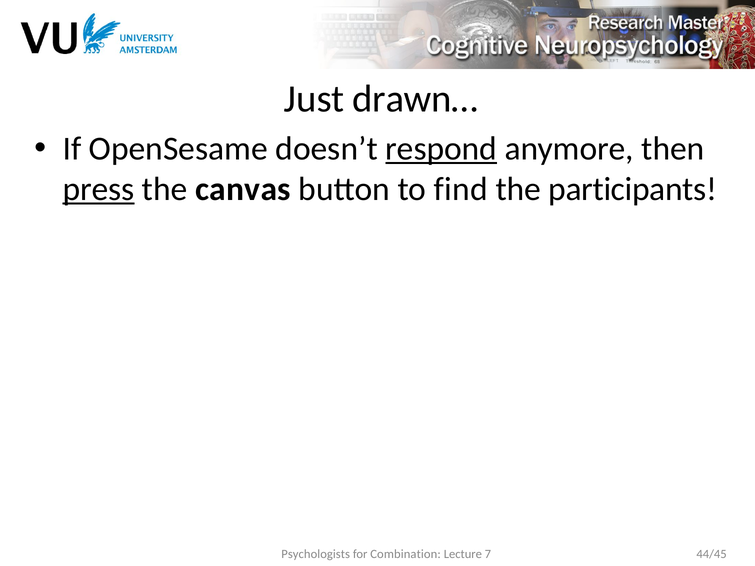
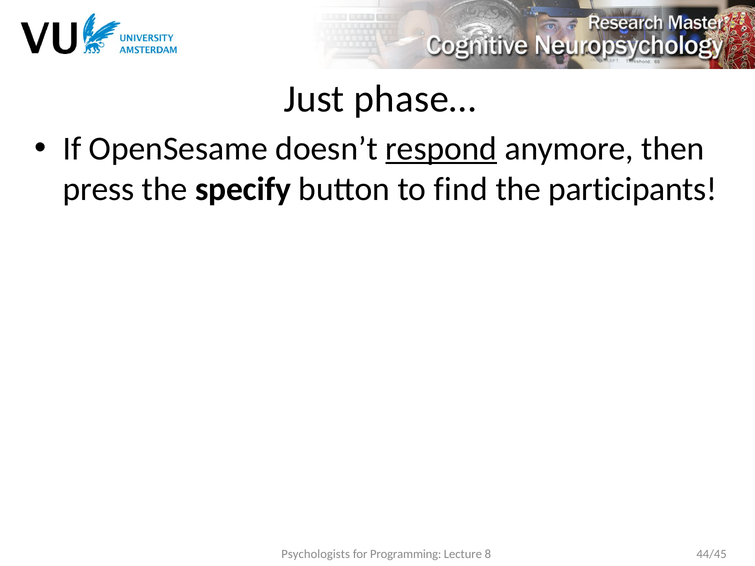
drawn…: drawn… -> phase… (415, 99)
press underline: present -> none (99, 189)
canvas: canvas -> specify (243, 189)
Combination: Combination -> Programming (406, 554)
7: 7 -> 8 (488, 554)
